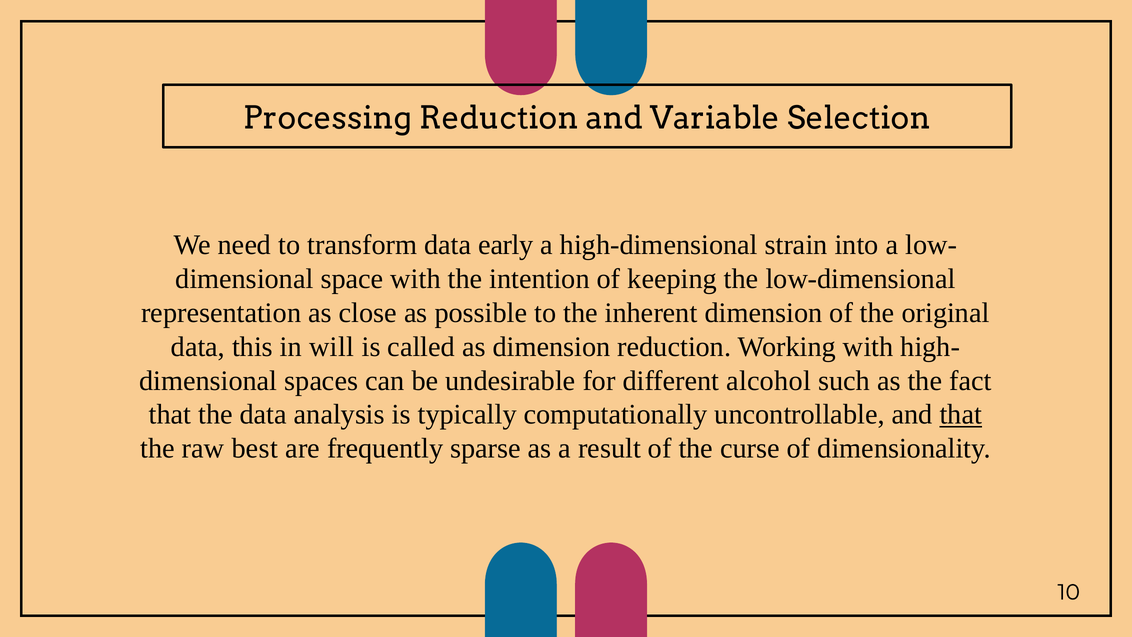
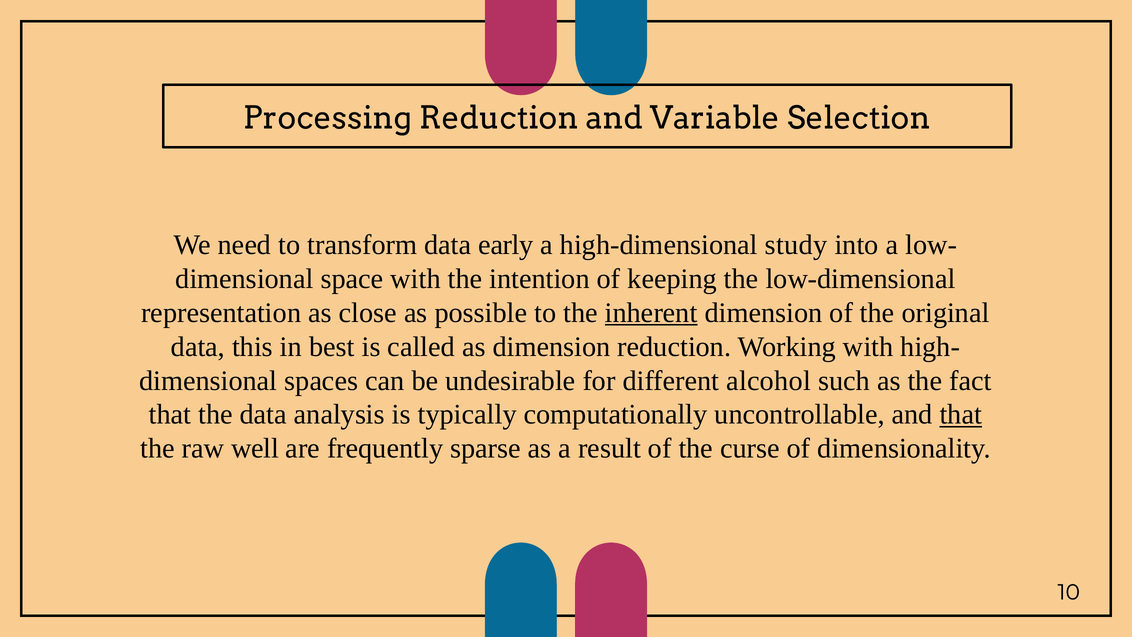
strain: strain -> study (796, 245)
inherent underline: none -> present (651, 313)
will: will -> best (332, 347)
best: best -> well (255, 448)
